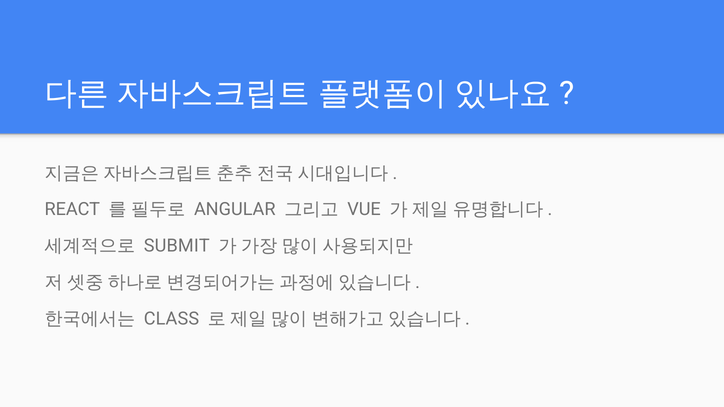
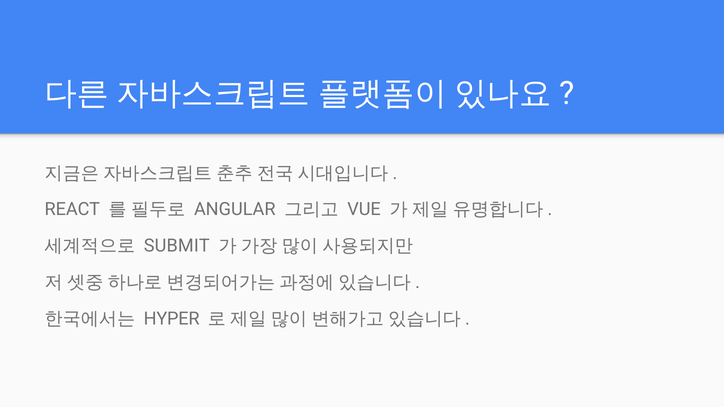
CLASS: CLASS -> HYPER (172, 319)
